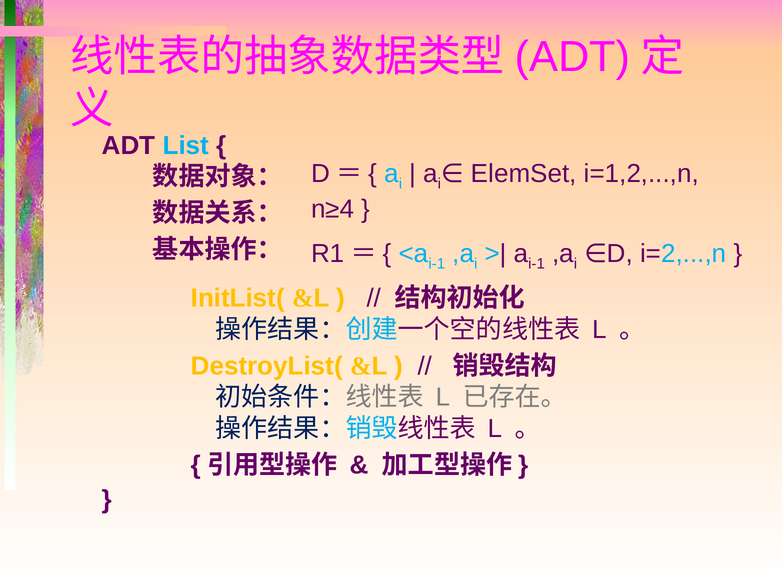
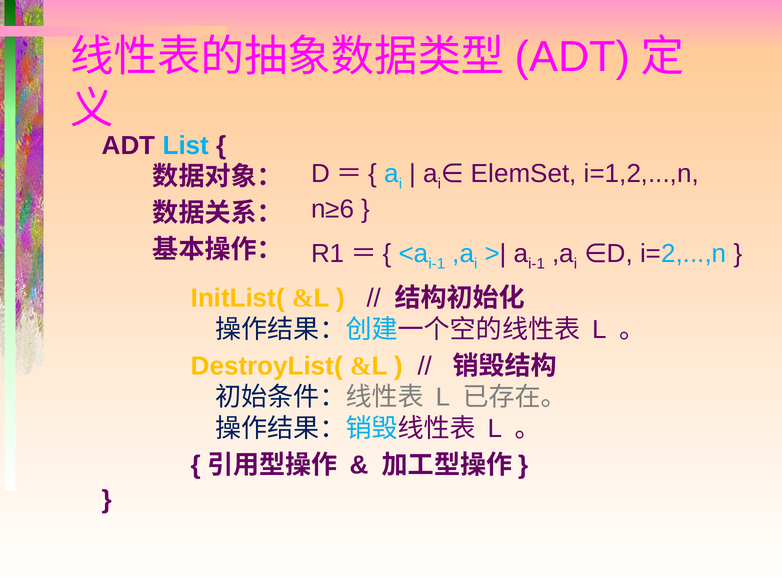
n≥4: n≥4 -> n≥6 (333, 209)
